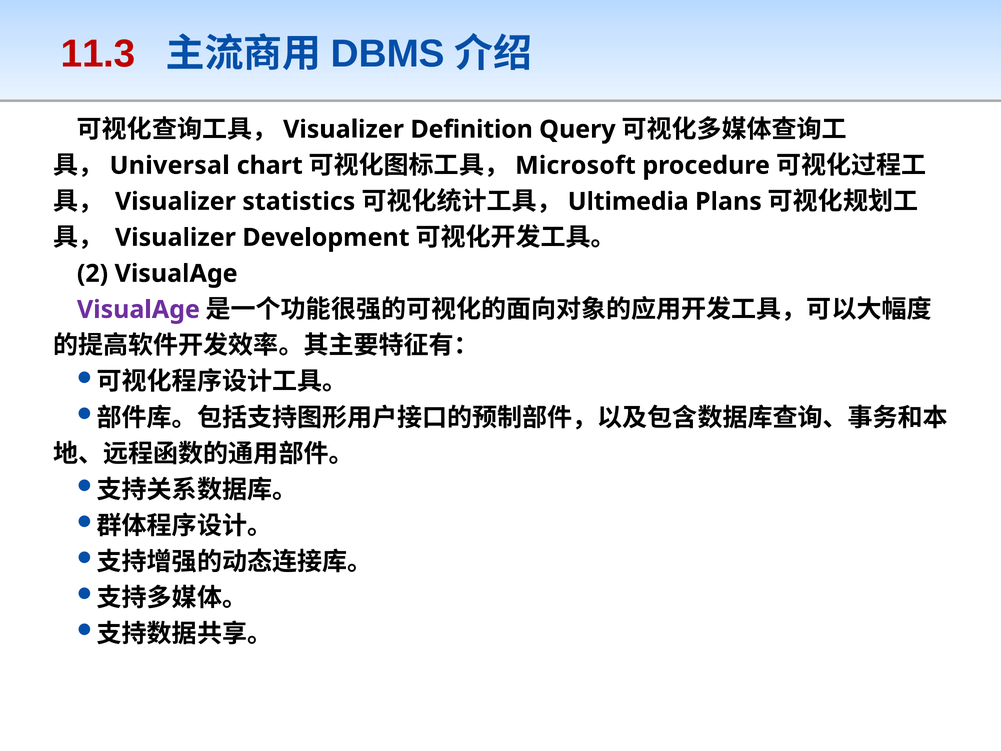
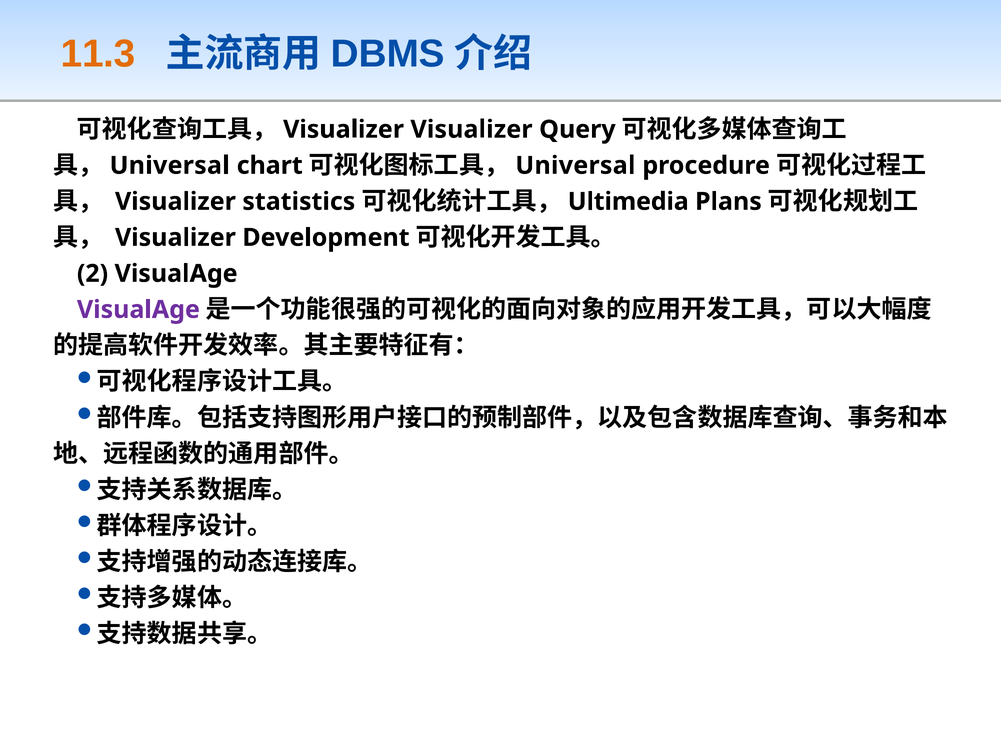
11.3 colour: red -> orange (98, 54)
Visualizer Definition: Definition -> Visualizer (471, 129)
Microsoft: Microsoft -> Universal (575, 165)
